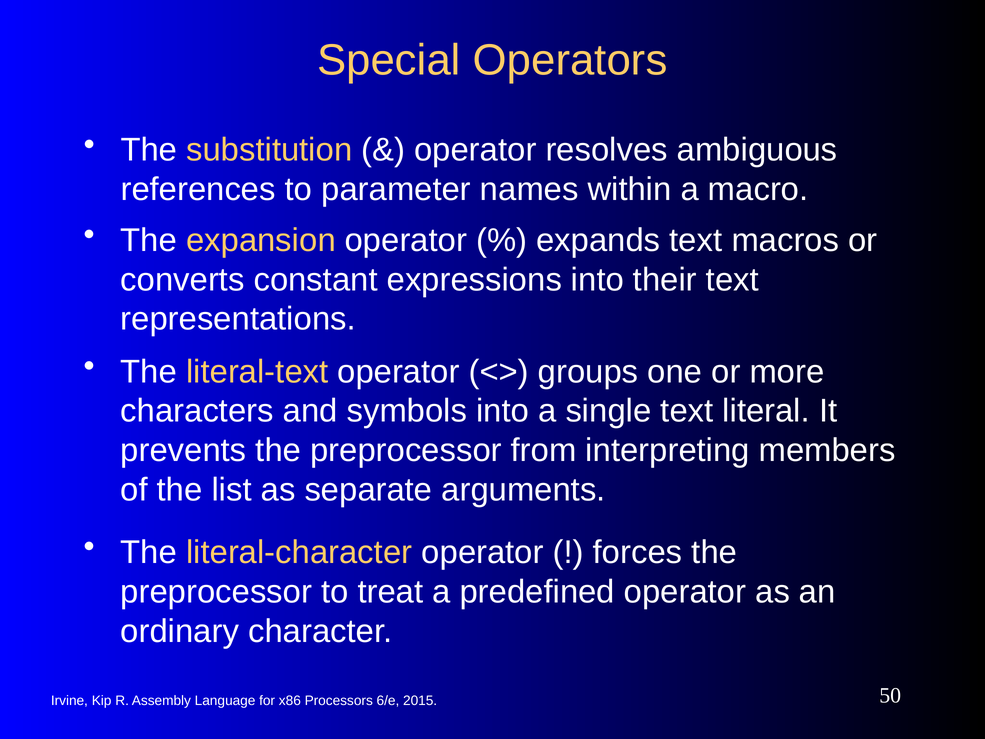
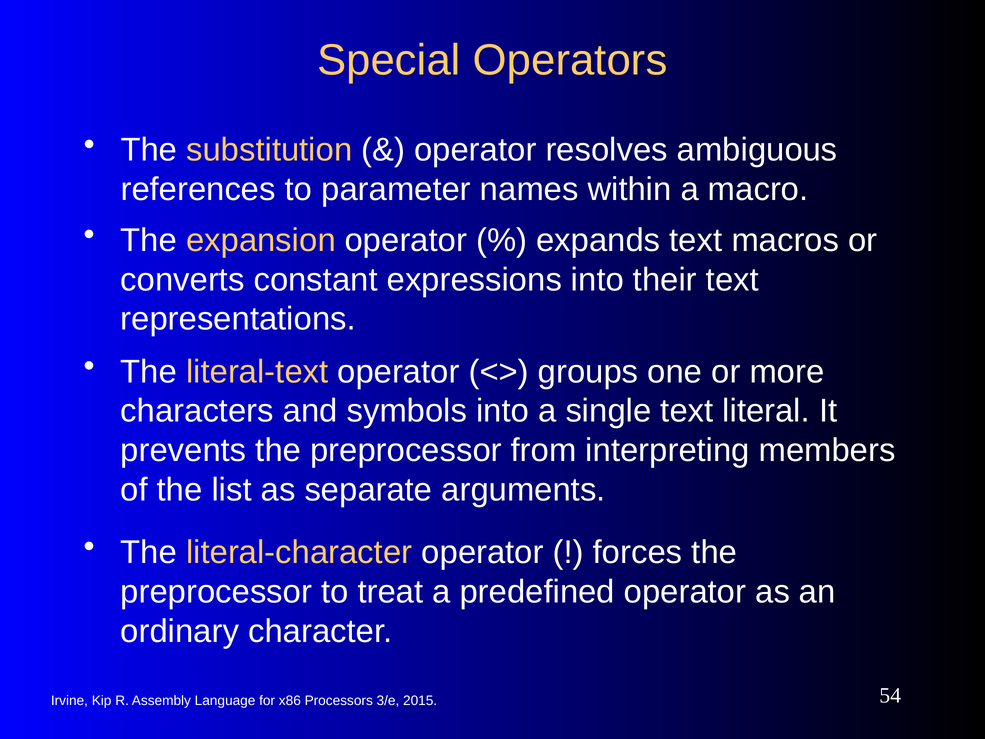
6/e: 6/e -> 3/e (388, 700)
50: 50 -> 54 (890, 695)
